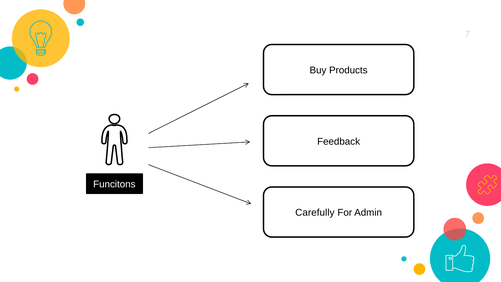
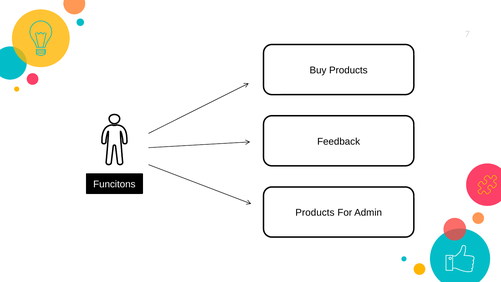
Carefully: Carefully -> Products (315, 213)
